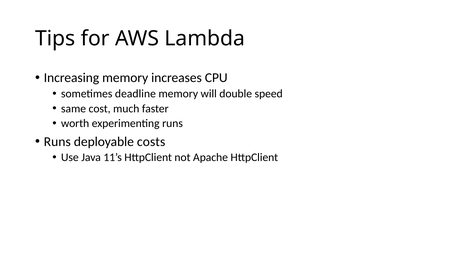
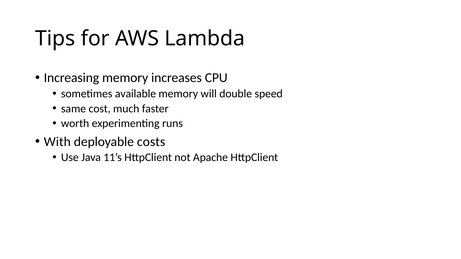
deadline: deadline -> available (135, 94)
Runs: Runs -> With (57, 142)
